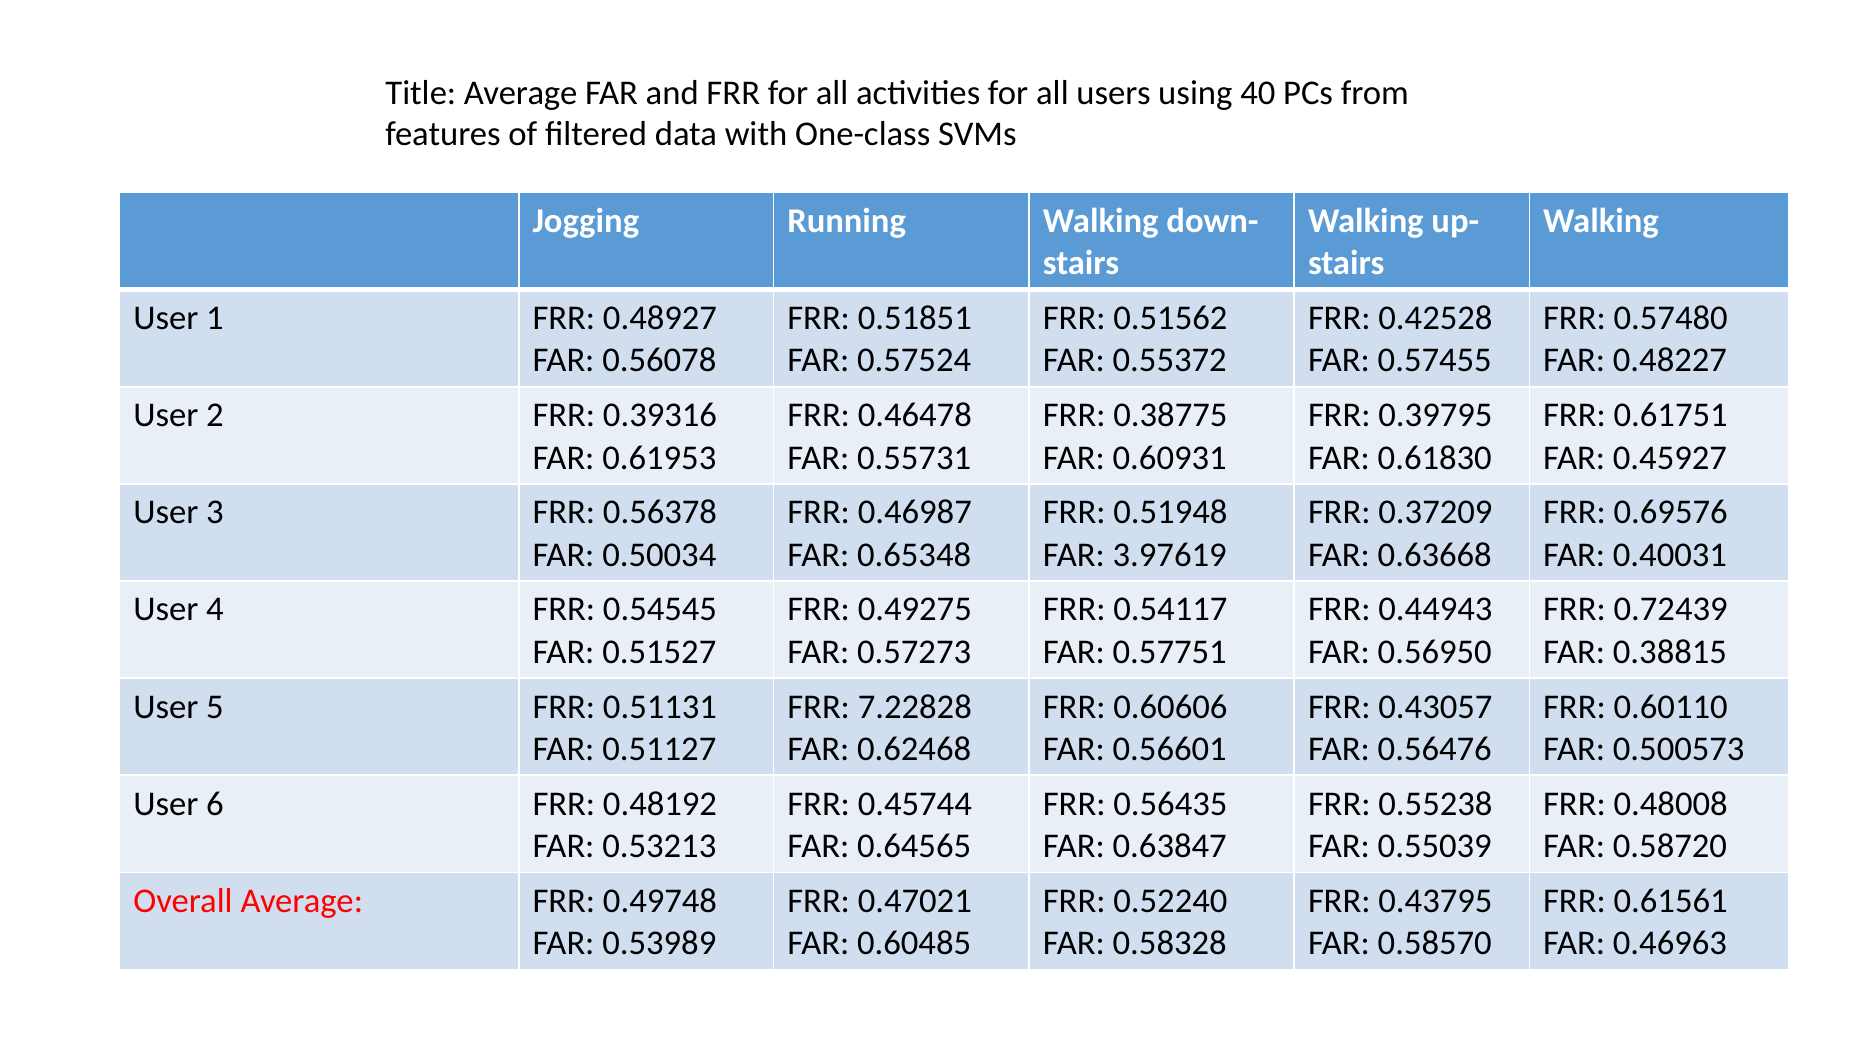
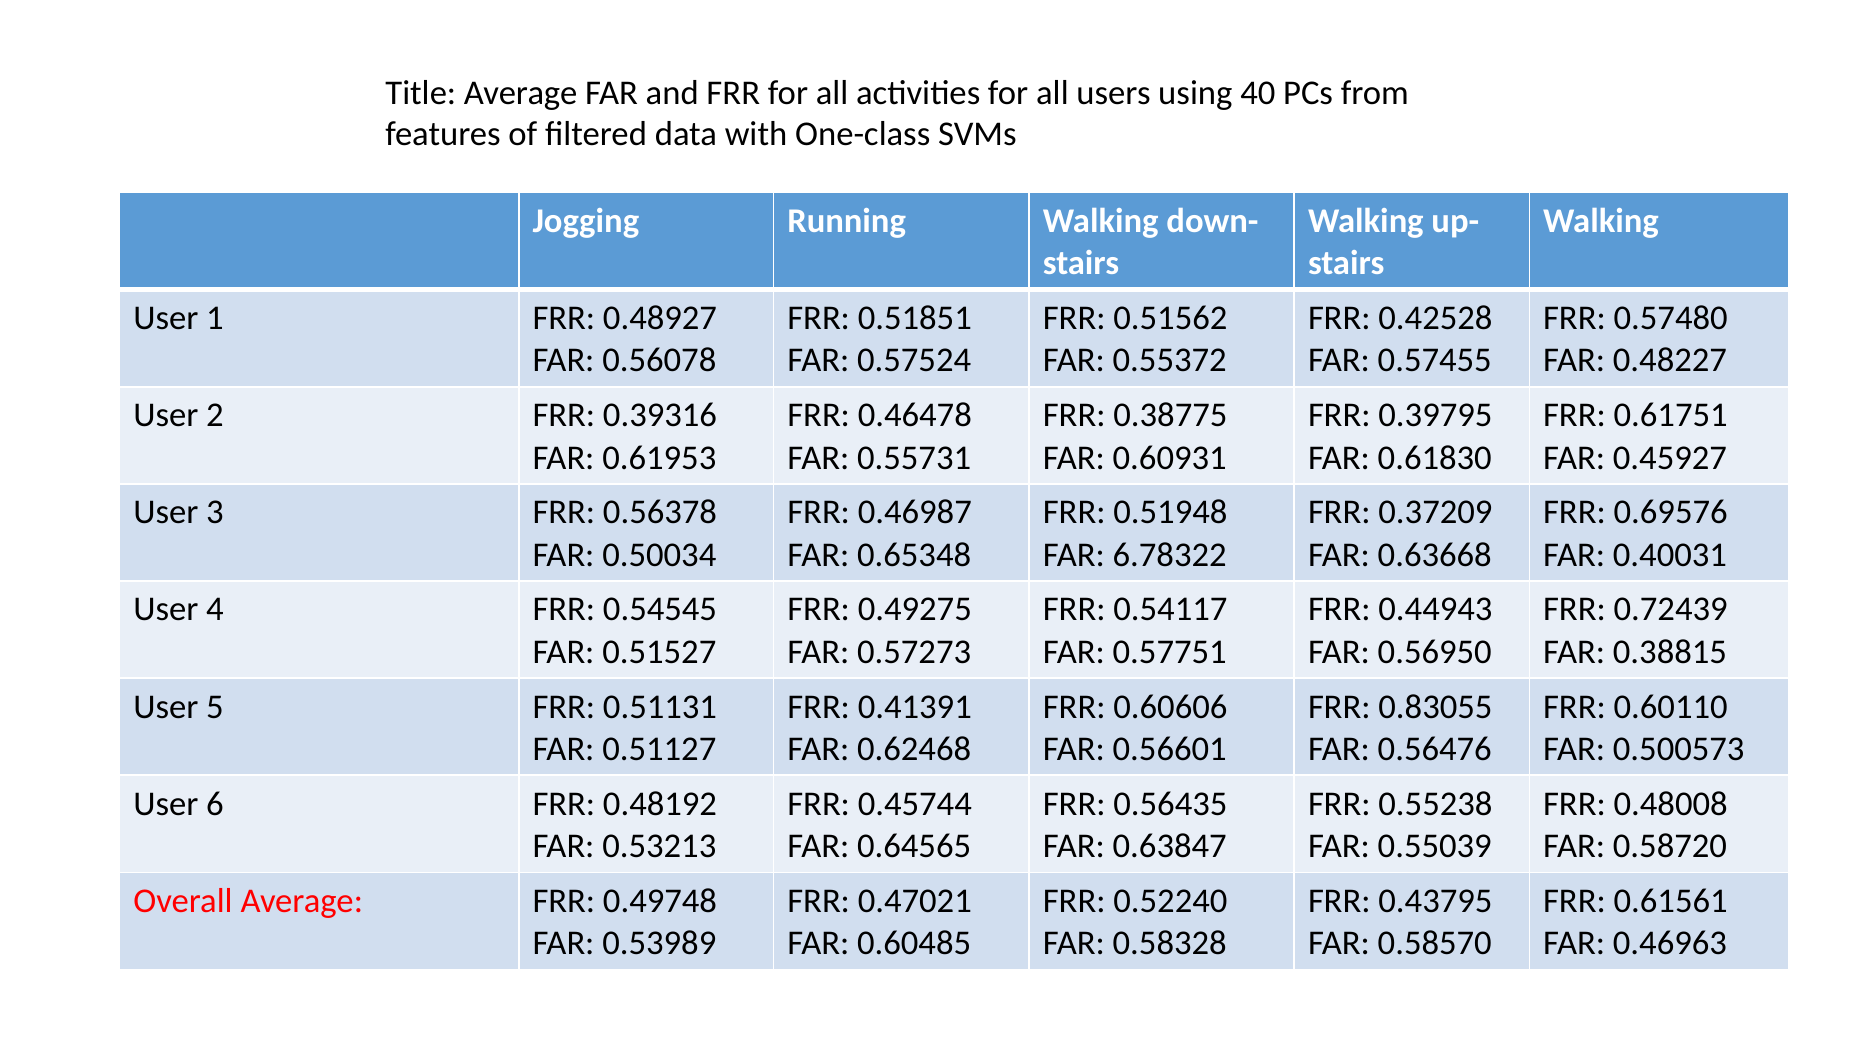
3.97619: 3.97619 -> 6.78322 (1170, 555)
7.22828: 7.22828 -> 0.41391 (915, 707)
0.43057: 0.43057 -> 0.83055 (1435, 707)
